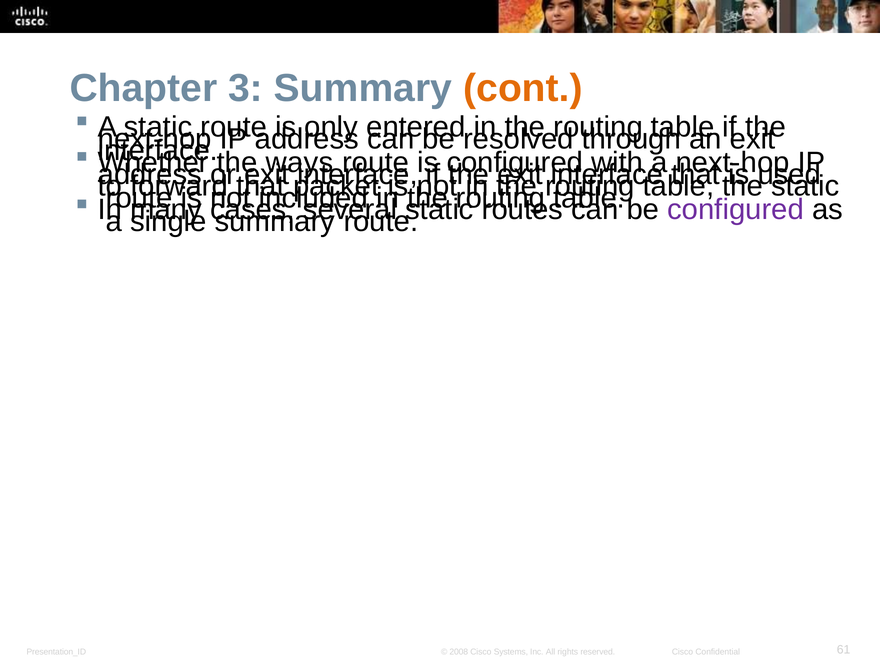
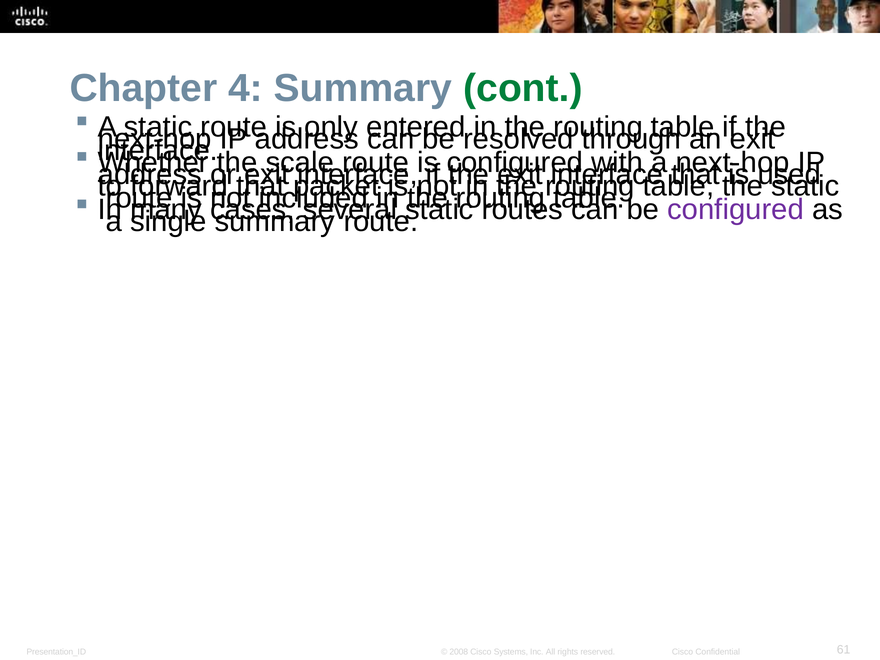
3: 3 -> 4 (246, 88)
cont colour: orange -> green (523, 88)
ways: ways -> scale (300, 163)
